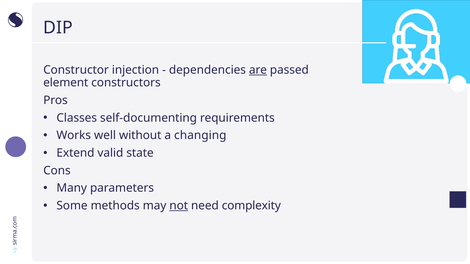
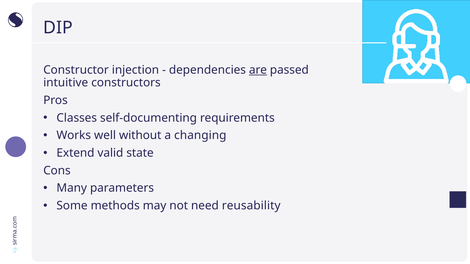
element: element -> intuitive (66, 83)
not underline: present -> none (179, 206)
complexity: complexity -> reusability (251, 206)
